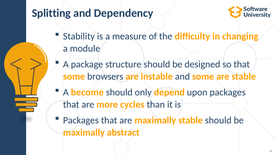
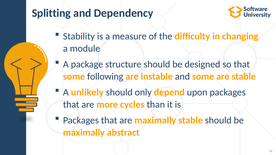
browsers: browsers -> following (105, 77)
become: become -> unlikely (87, 92)
